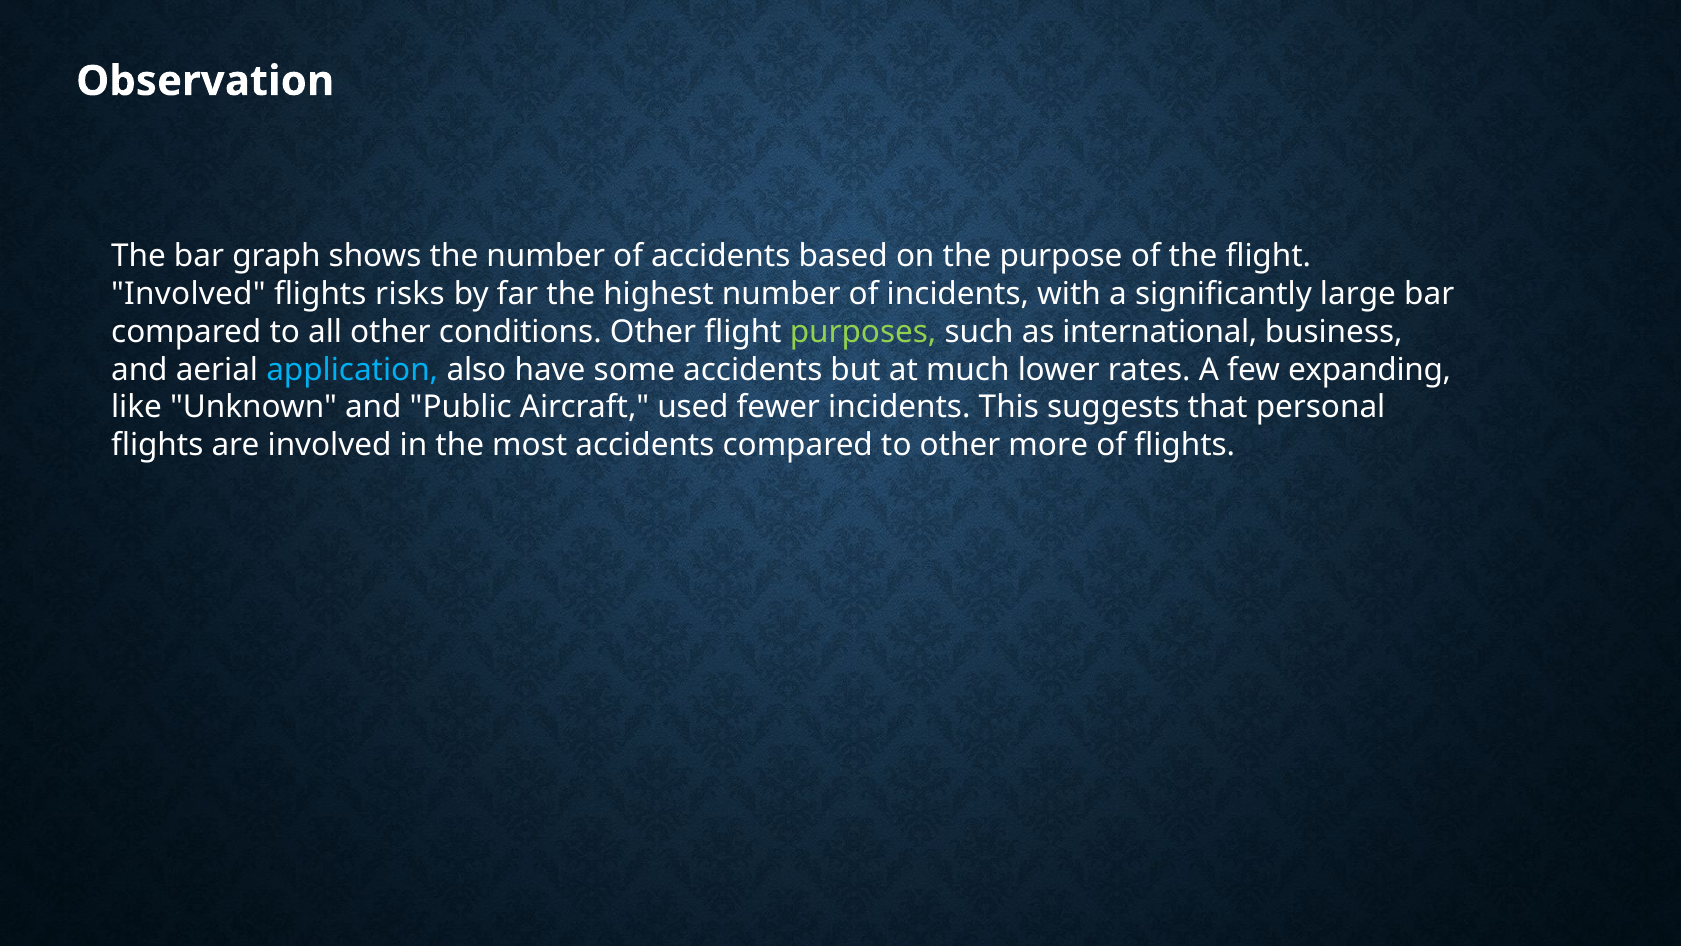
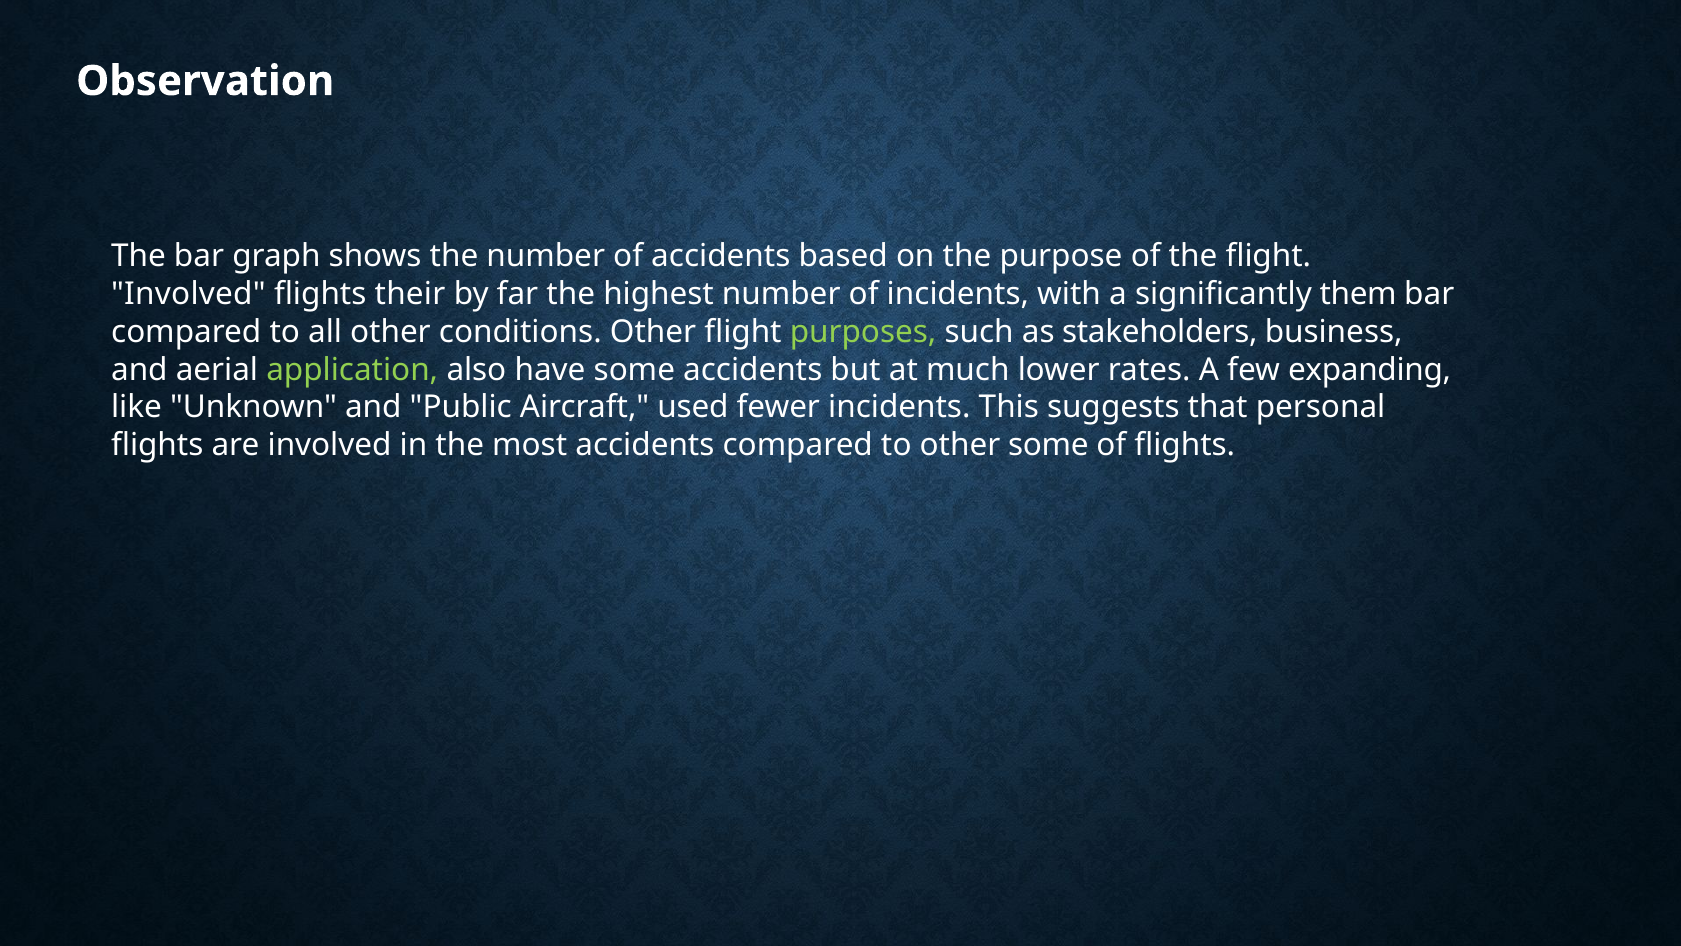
risks: risks -> their (410, 294)
large: large -> them (1358, 294)
international: international -> stakeholders (1160, 332)
application colour: light blue -> light green (352, 370)
other more: more -> some (1048, 445)
